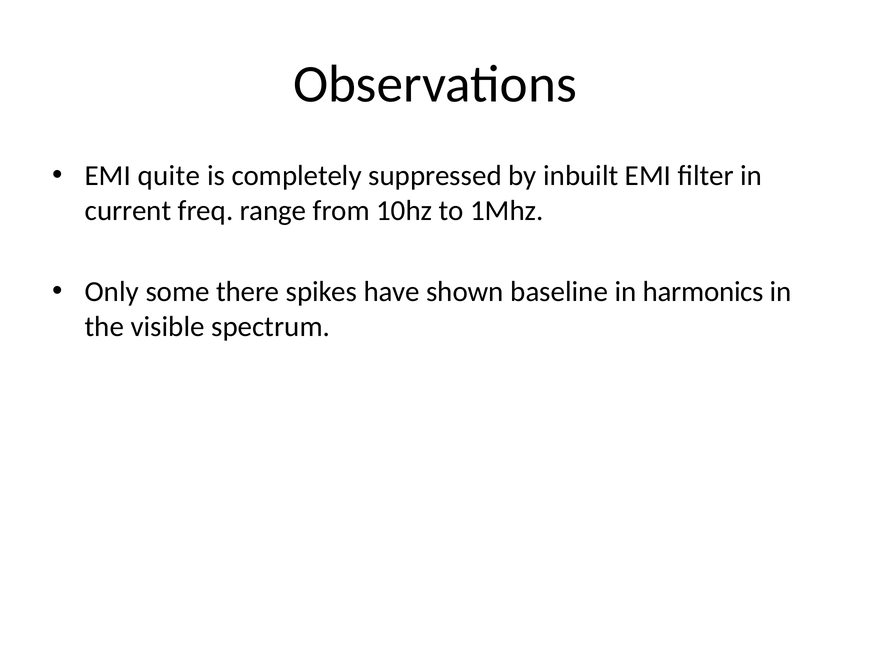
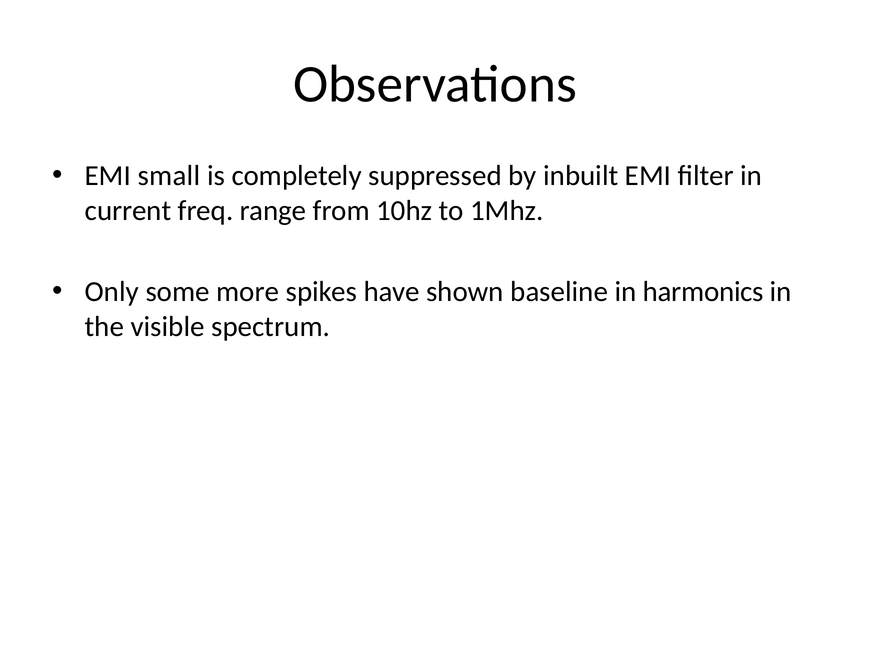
quite: quite -> small (169, 176)
there: there -> more (248, 292)
